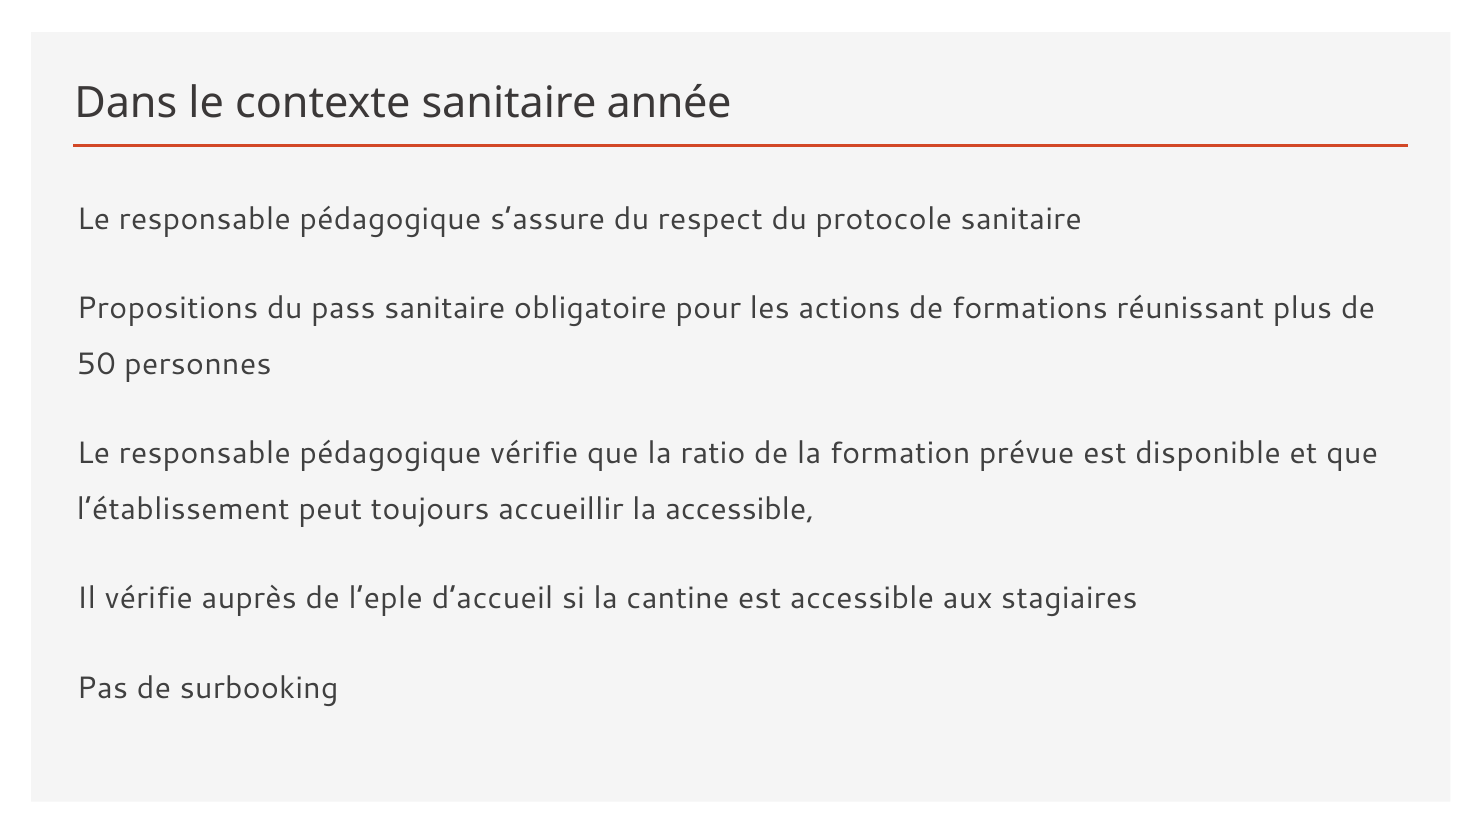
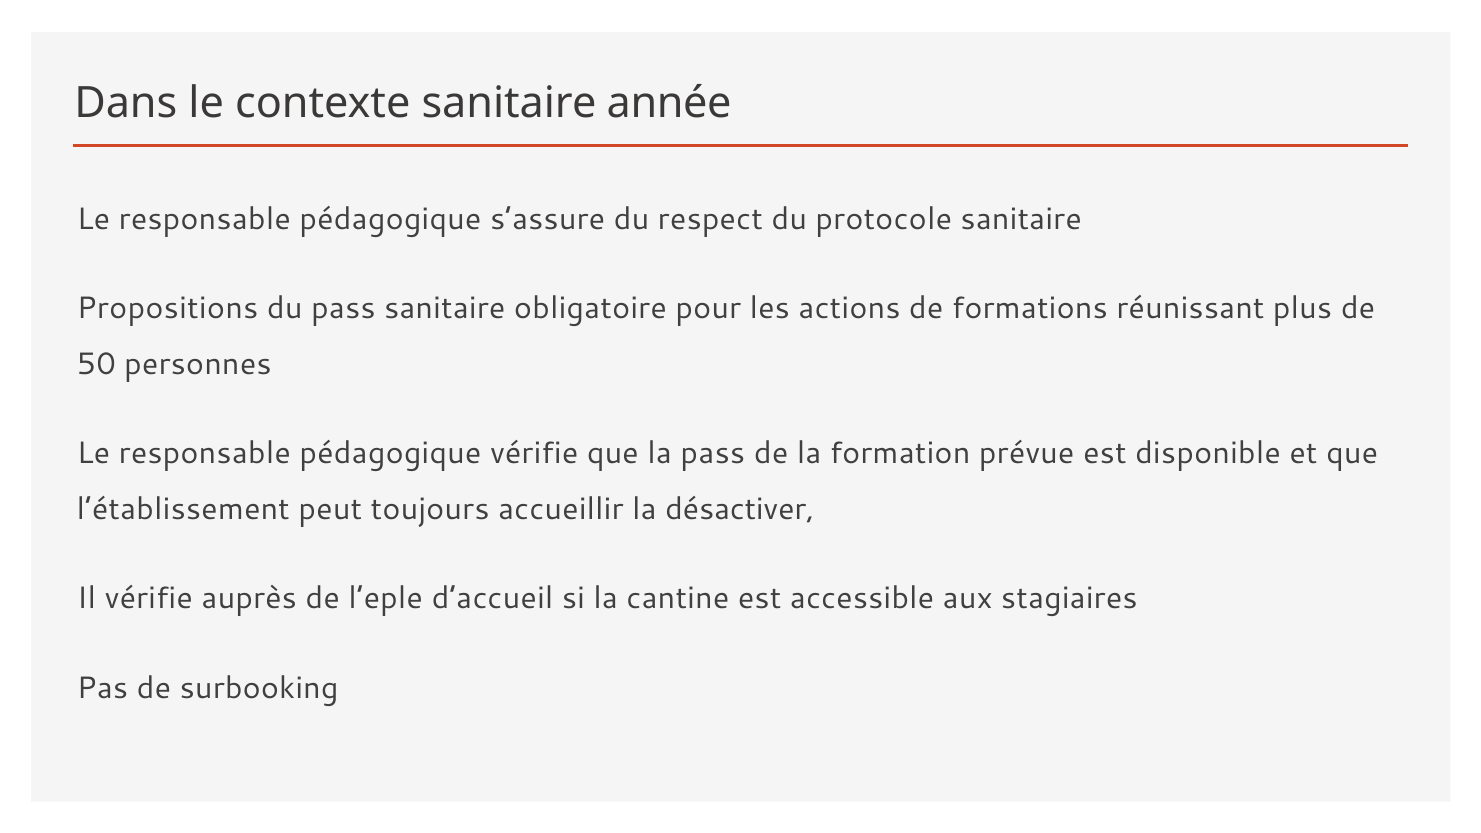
la ratio: ratio -> pass (713, 454)
la accessible: accessible -> désactiver (740, 509)
